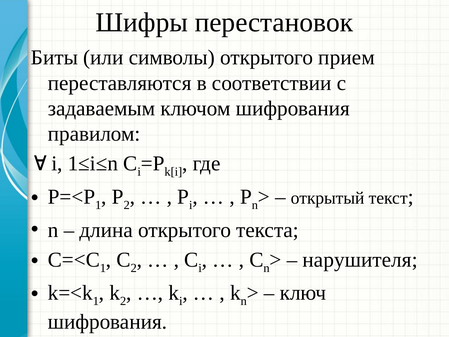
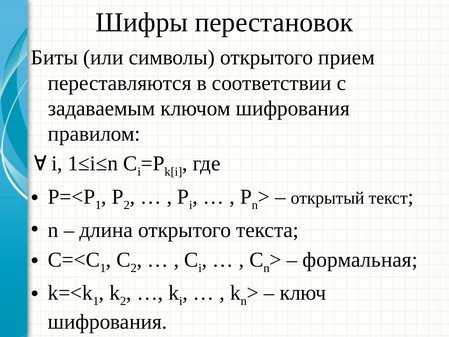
нарушителя: нарушителя -> формальная (360, 260)
